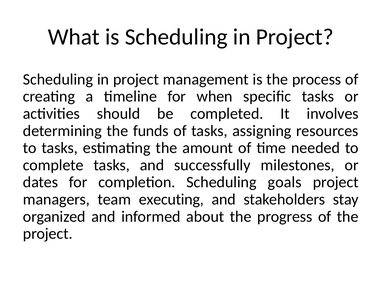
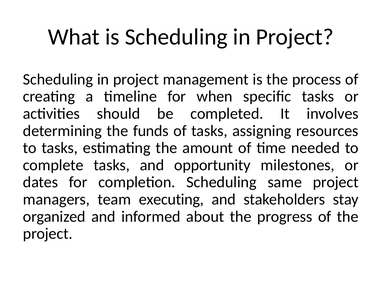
successfully: successfully -> opportunity (212, 165)
goals: goals -> same (285, 183)
